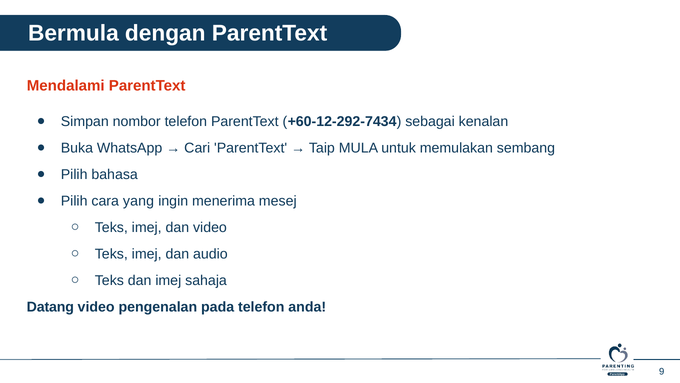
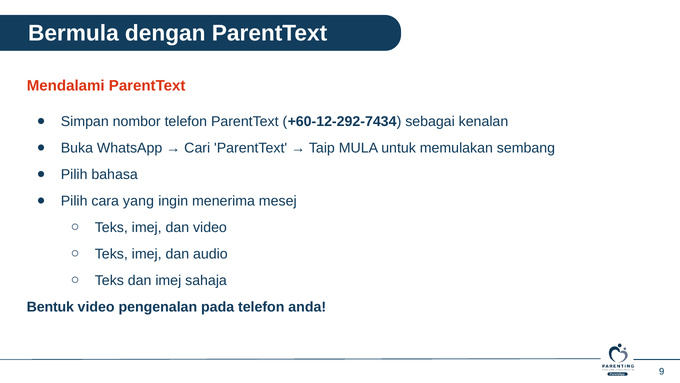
Datang: Datang -> Bentuk (50, 307)
